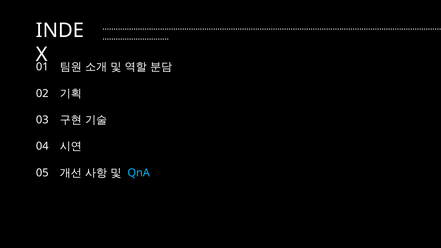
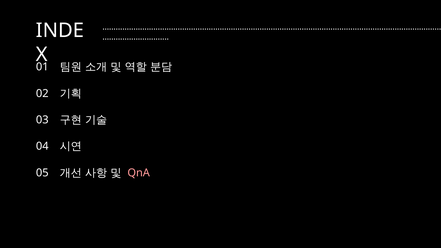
QnA colour: light blue -> pink (139, 173)
